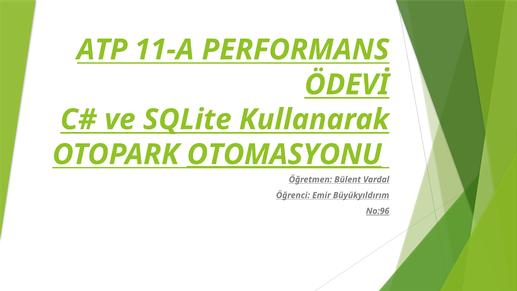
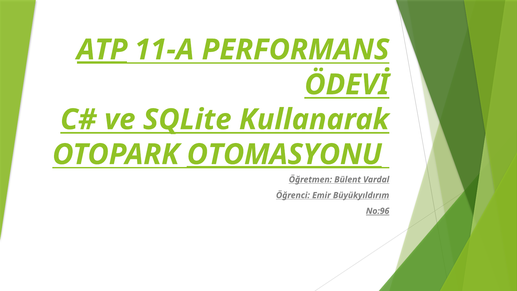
ATP underline: none -> present (102, 50)
